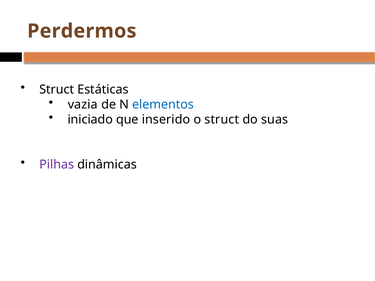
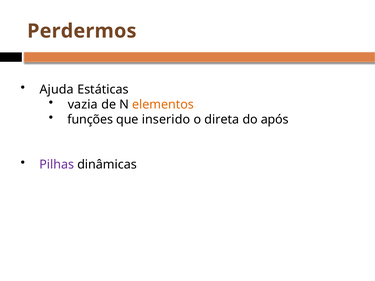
Struct: Struct -> Ajuda (57, 90)
elementos colour: blue -> orange (163, 105)
iniciado: iniciado -> funções (90, 120)
o struct: struct -> direta (222, 120)
suas: suas -> após (275, 120)
